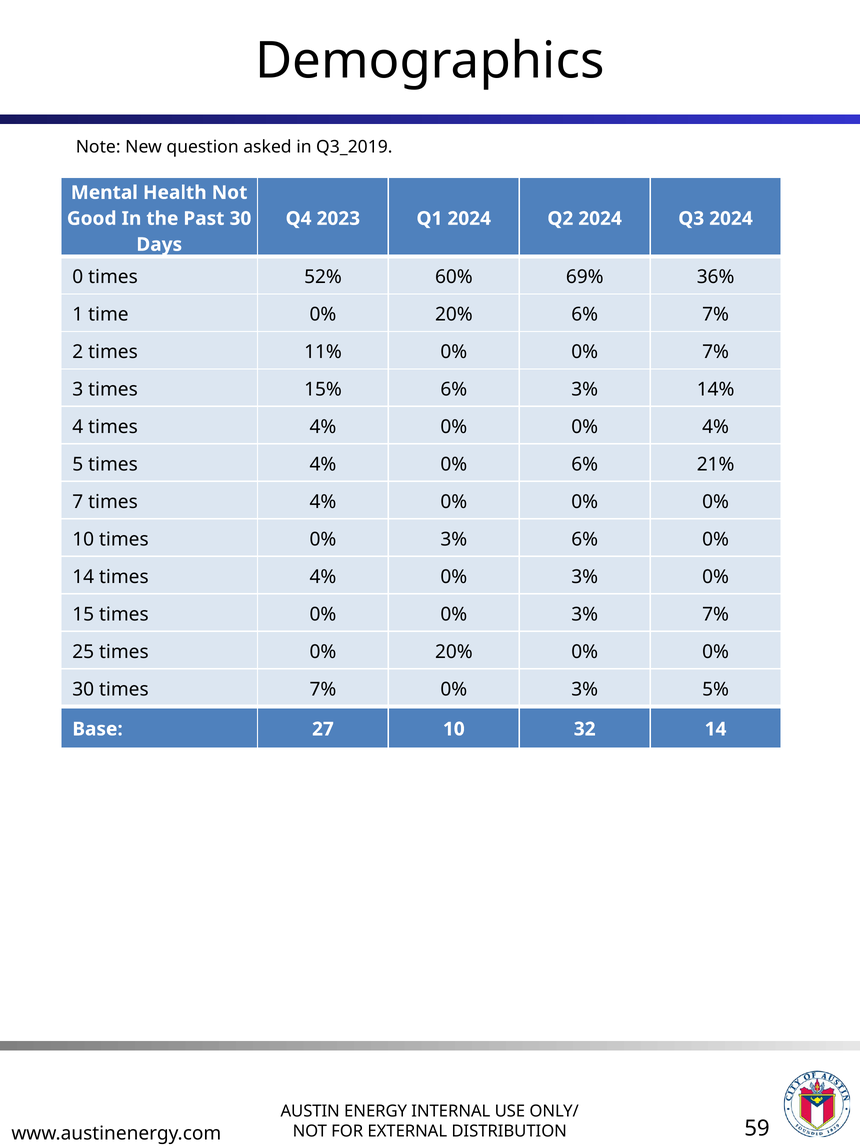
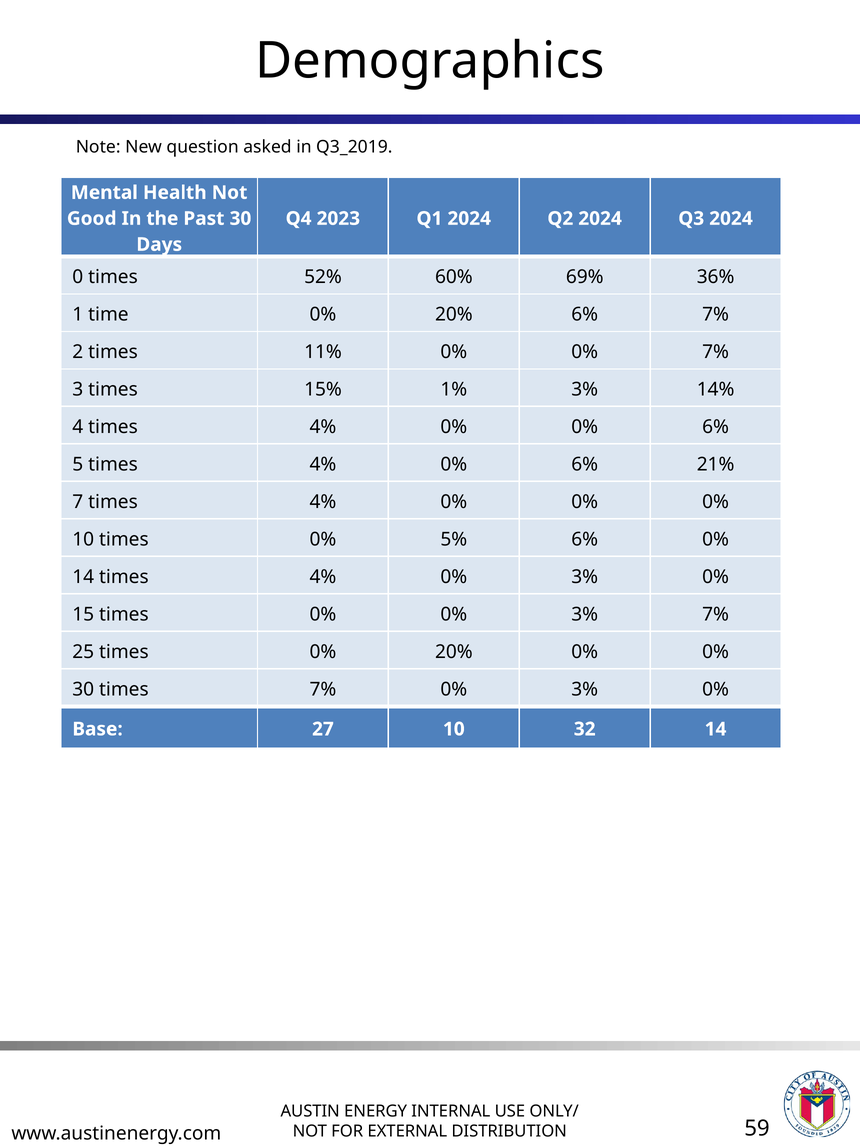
15% 6%: 6% -> 1% (454, 390)
0% 0% 4%: 4% -> 6% (716, 427)
times 0% 3%: 3% -> 5% (454, 540)
7% 0% 3% 5%: 5% -> 0% (716, 690)
